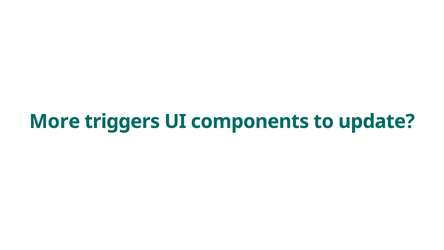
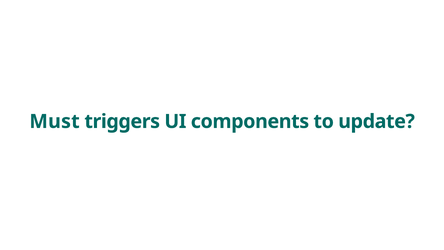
More: More -> Must (55, 121)
